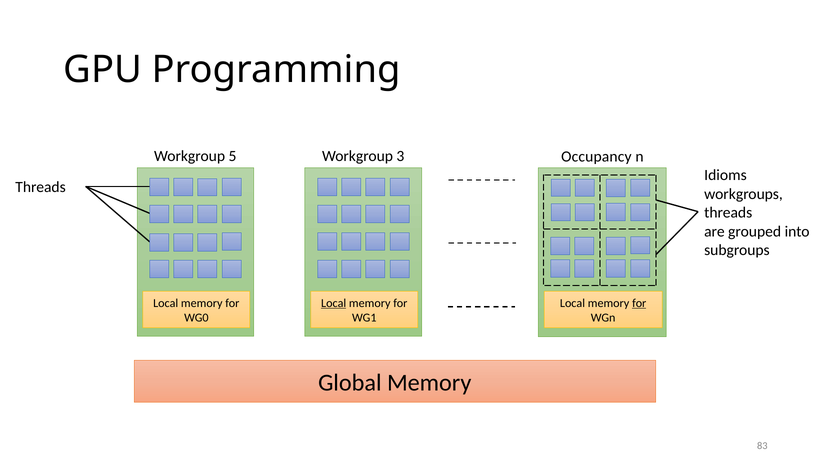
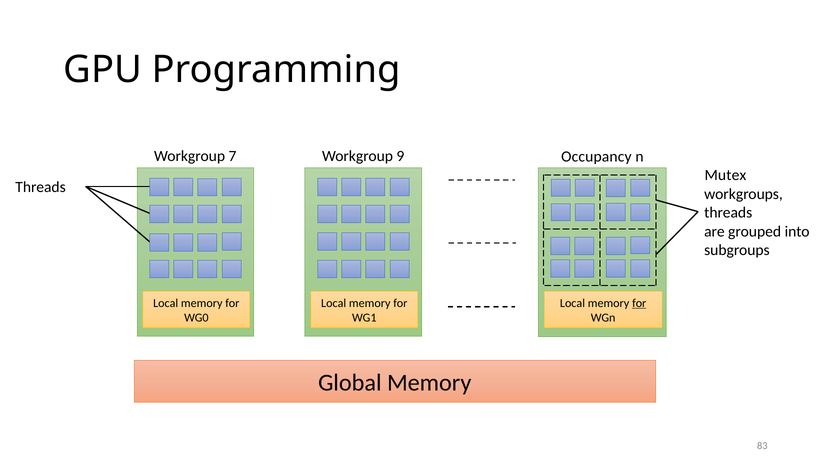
5: 5 -> 7 (232, 156)
3: 3 -> 9 (400, 156)
Idioms: Idioms -> Mutex (725, 176)
Local underline: present -> none (334, 303)
